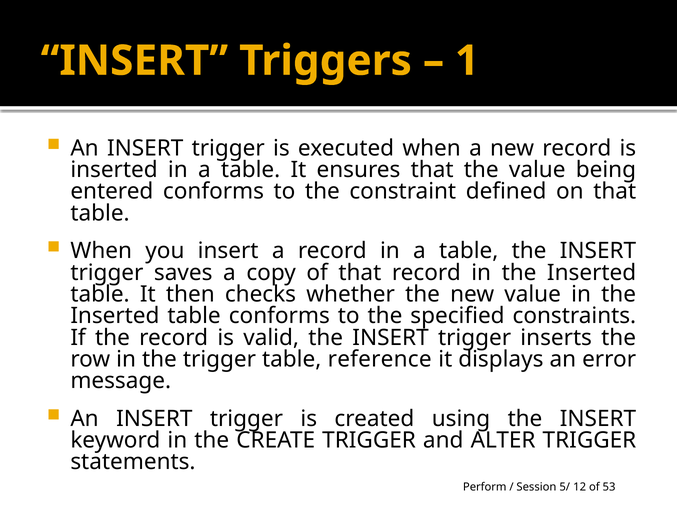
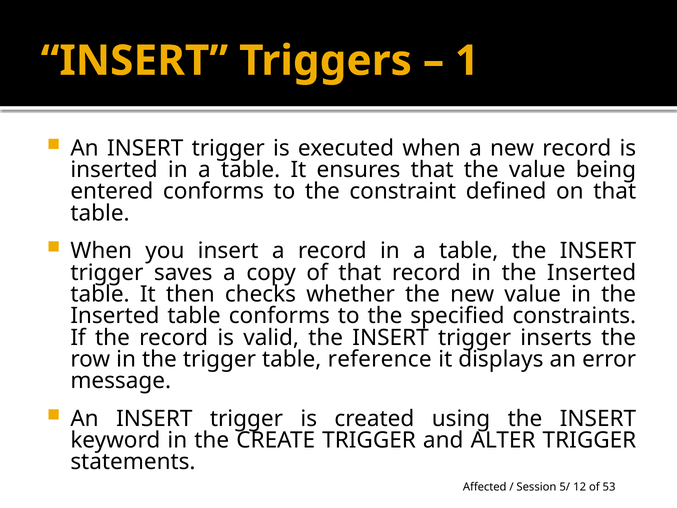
Perform: Perform -> Affected (485, 487)
